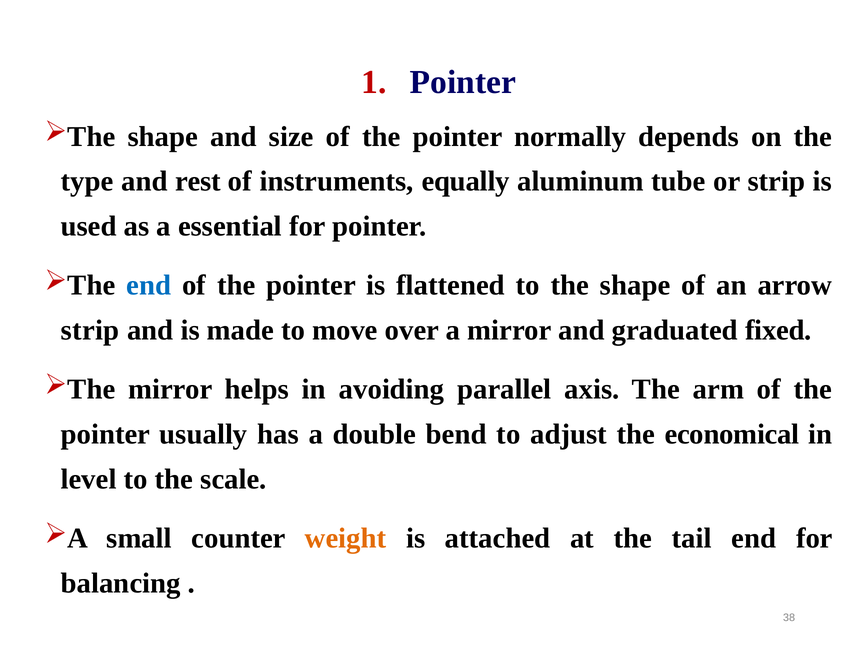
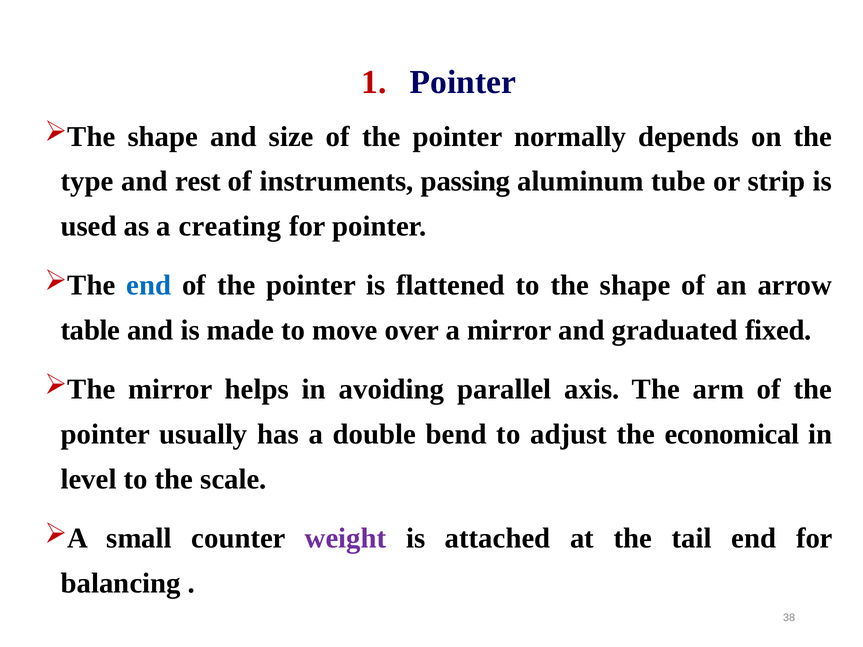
equally: equally -> passing (466, 181)
essential: essential -> creating (230, 226)
strip: strip -> table (90, 330)
weight colour: orange -> purple (346, 539)
